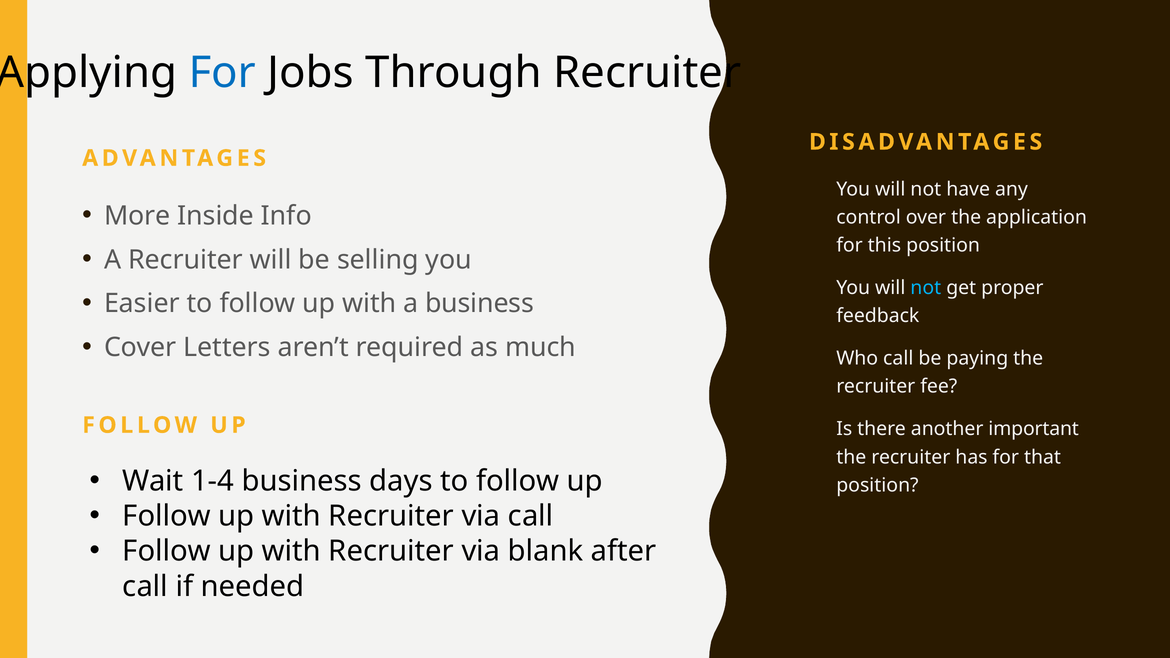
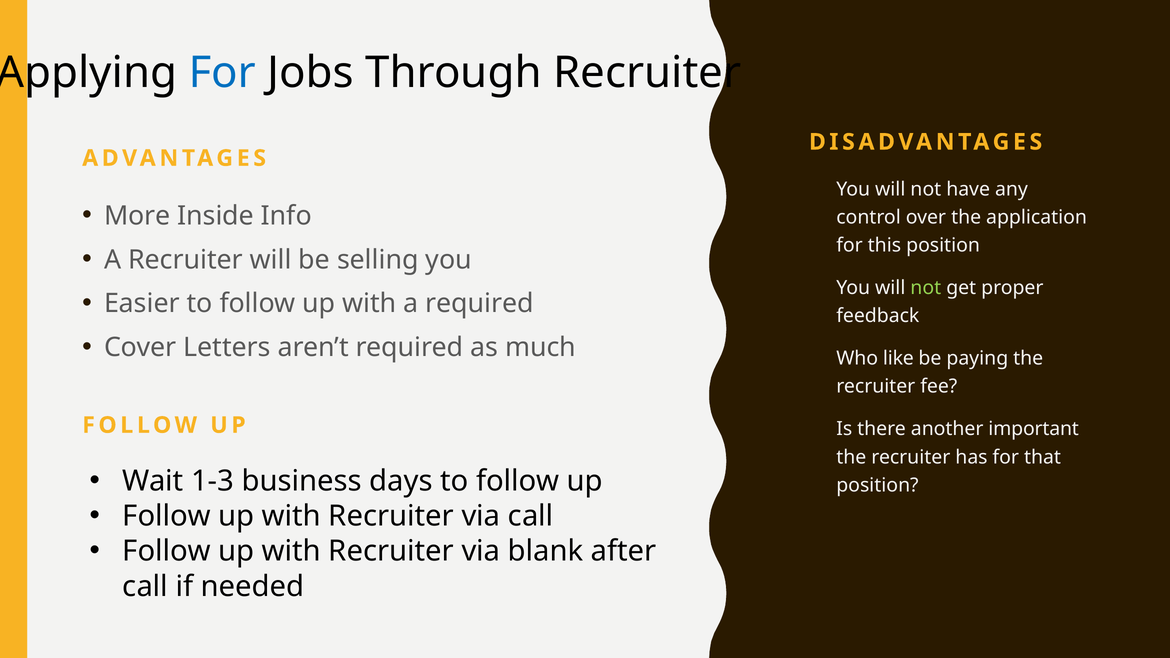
not colour: light blue -> light green (926, 288)
a business: business -> required (479, 304)
Who call: call -> like (898, 358)
1-4: 1-4 -> 1-3 (213, 481)
